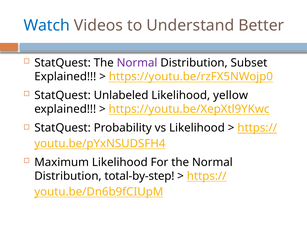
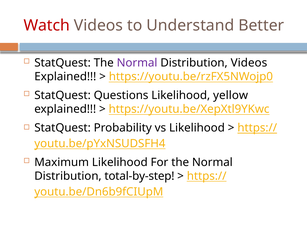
Watch colour: blue -> red (47, 25)
Distribution Subset: Subset -> Videos (249, 63)
Unlabeled: Unlabeled -> Questions (121, 95)
